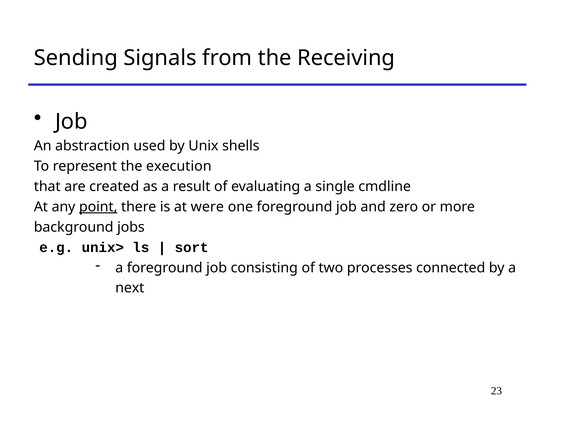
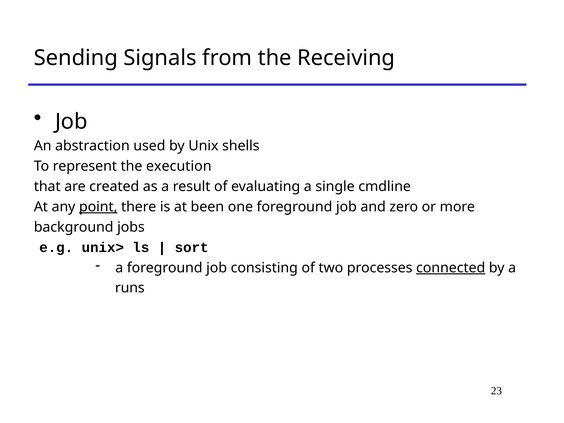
were: were -> been (207, 207)
connected underline: none -> present (451, 268)
next: next -> runs (130, 288)
